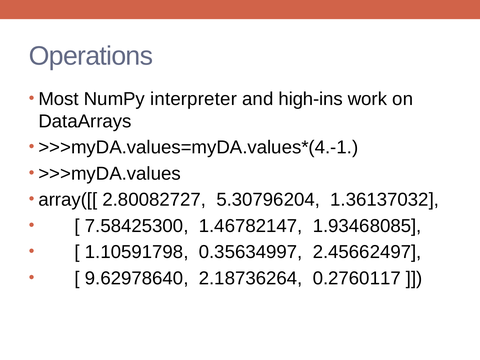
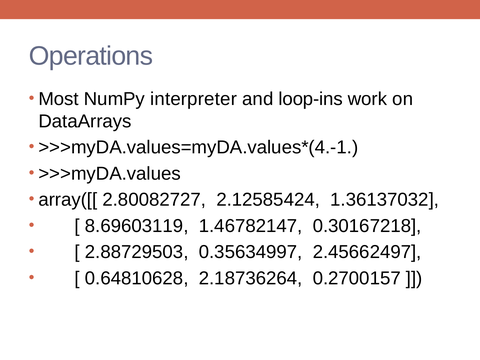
high-ins: high-ins -> loop-ins (311, 99)
5.30796204: 5.30796204 -> 2.12585424 (268, 200)
7.58425300: 7.58425300 -> 8.69603119 (137, 226)
1.93468085: 1.93468085 -> 0.30167218 (367, 226)
1.10591798: 1.10591798 -> 2.88729503 (137, 252)
9.62978640: 9.62978640 -> 0.64810628 (137, 278)
0.2760117: 0.2760117 -> 0.2700157 (357, 278)
